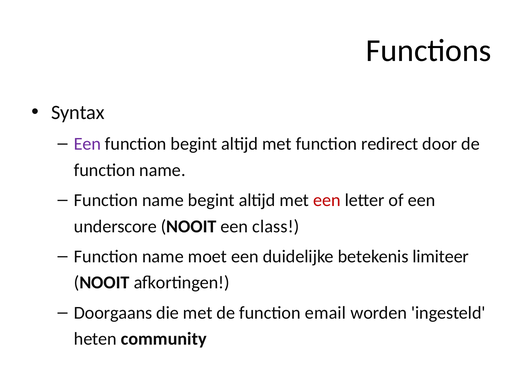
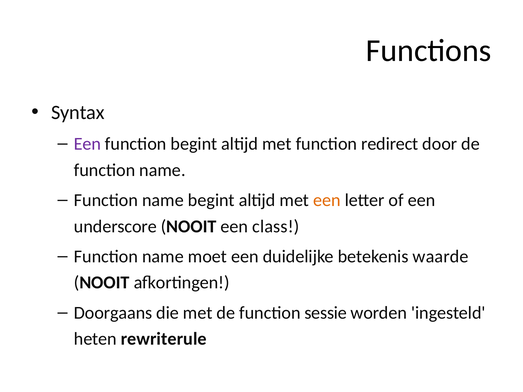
een colour: red -> orange (327, 200)
limiteer: limiteer -> waarde (441, 257)
email: email -> sessie (326, 313)
community: community -> rewriterule (164, 339)
